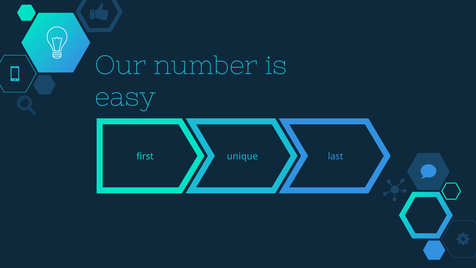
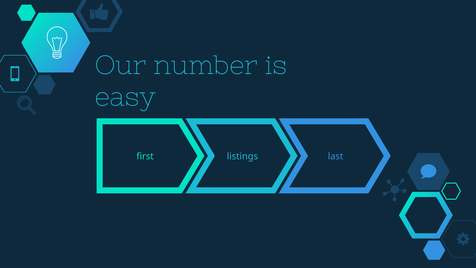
unique: unique -> listings (242, 156)
